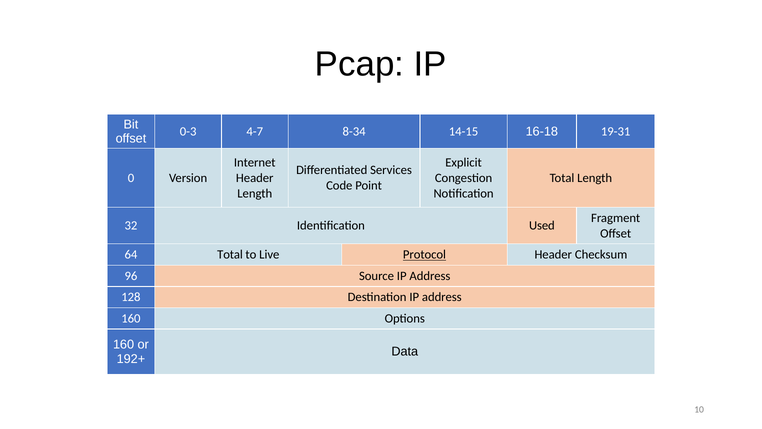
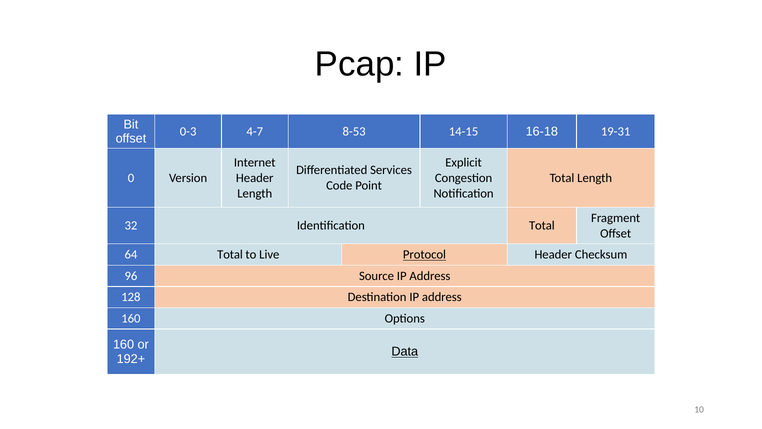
8-34: 8-34 -> 8-53 (354, 131)
Identification Used: Used -> Total (542, 225)
Data underline: none -> present (405, 351)
